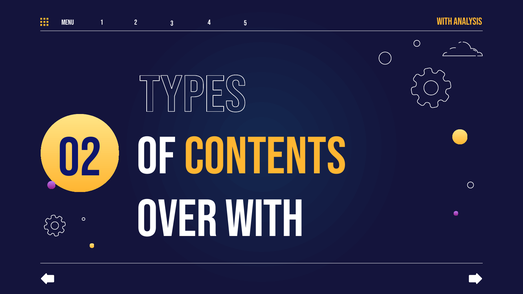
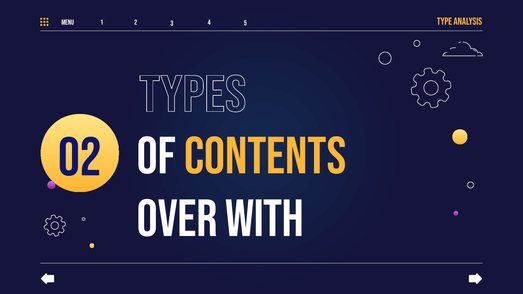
With: With -> Type (444, 21)
